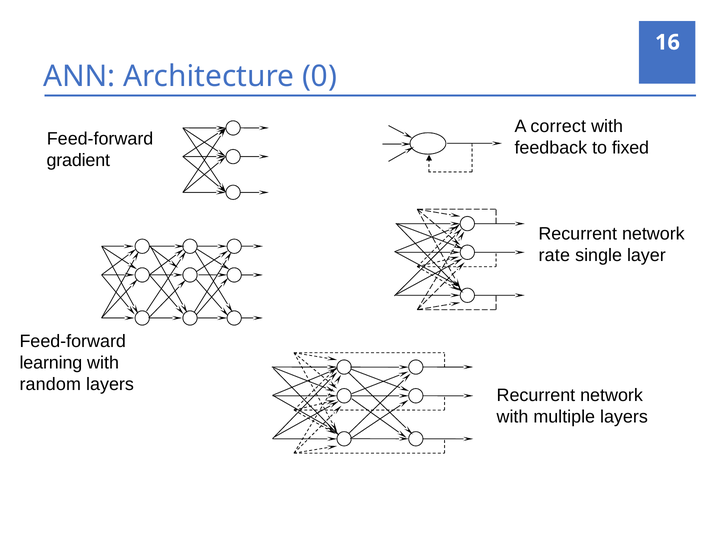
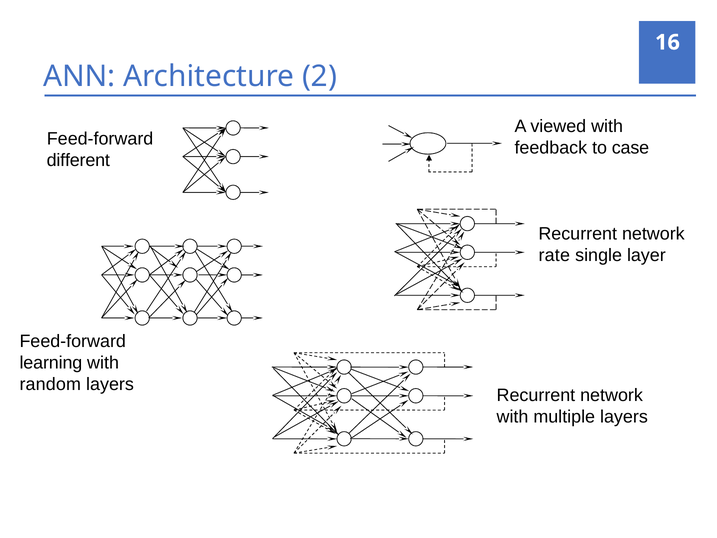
0: 0 -> 2 (320, 76)
correct: correct -> viewed (558, 126)
fixed: fixed -> case (630, 148)
gradient: gradient -> different (78, 160)
